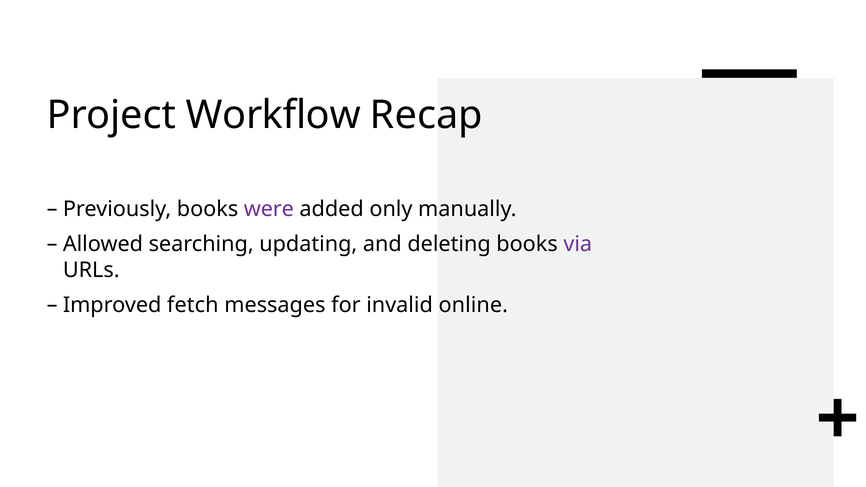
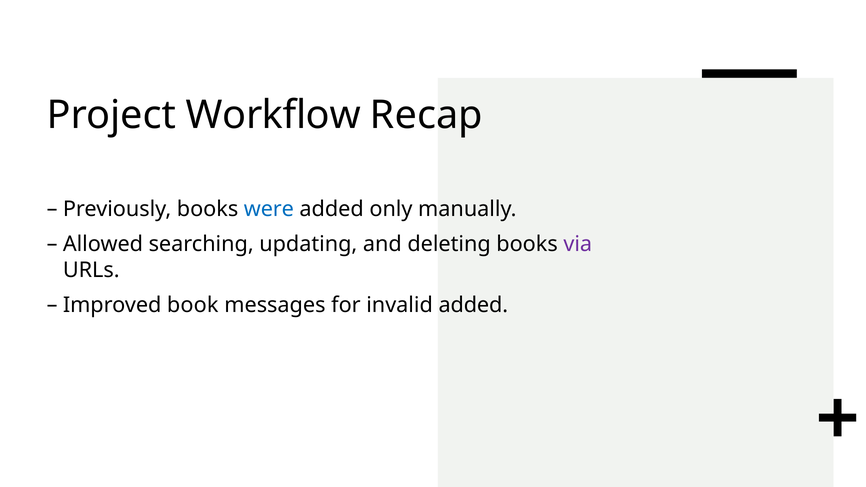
were colour: purple -> blue (269, 209)
fetch: fetch -> book (193, 305)
invalid online: online -> added (473, 305)
